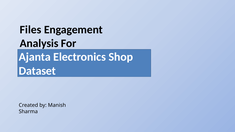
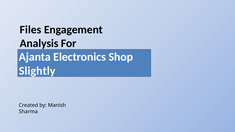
Dataset: Dataset -> Slightly (37, 71)
